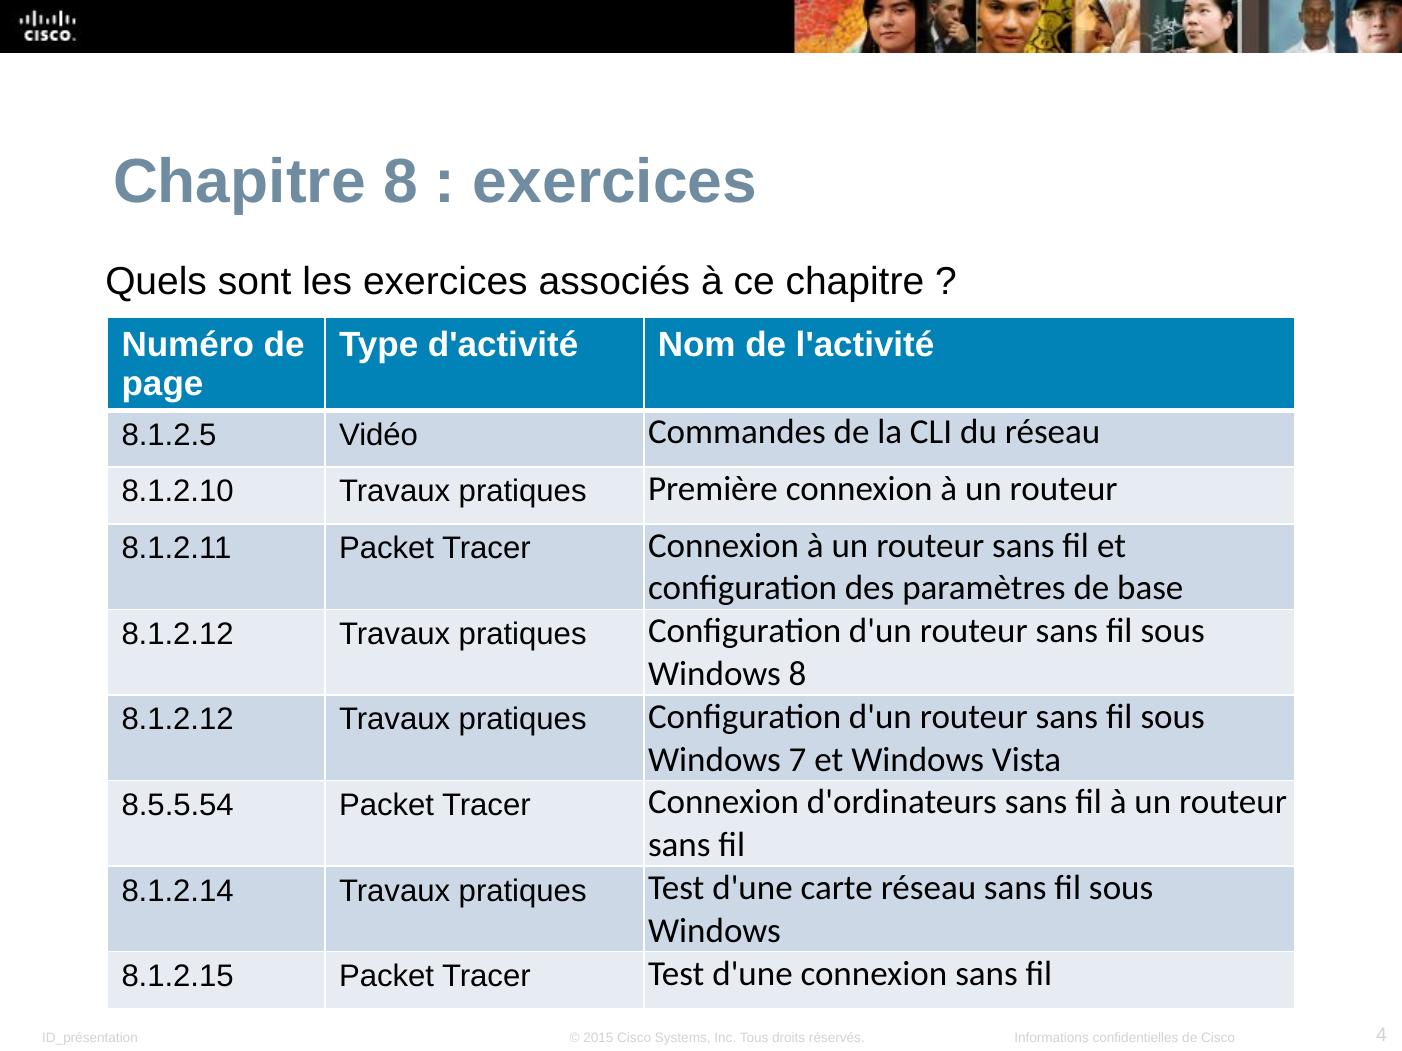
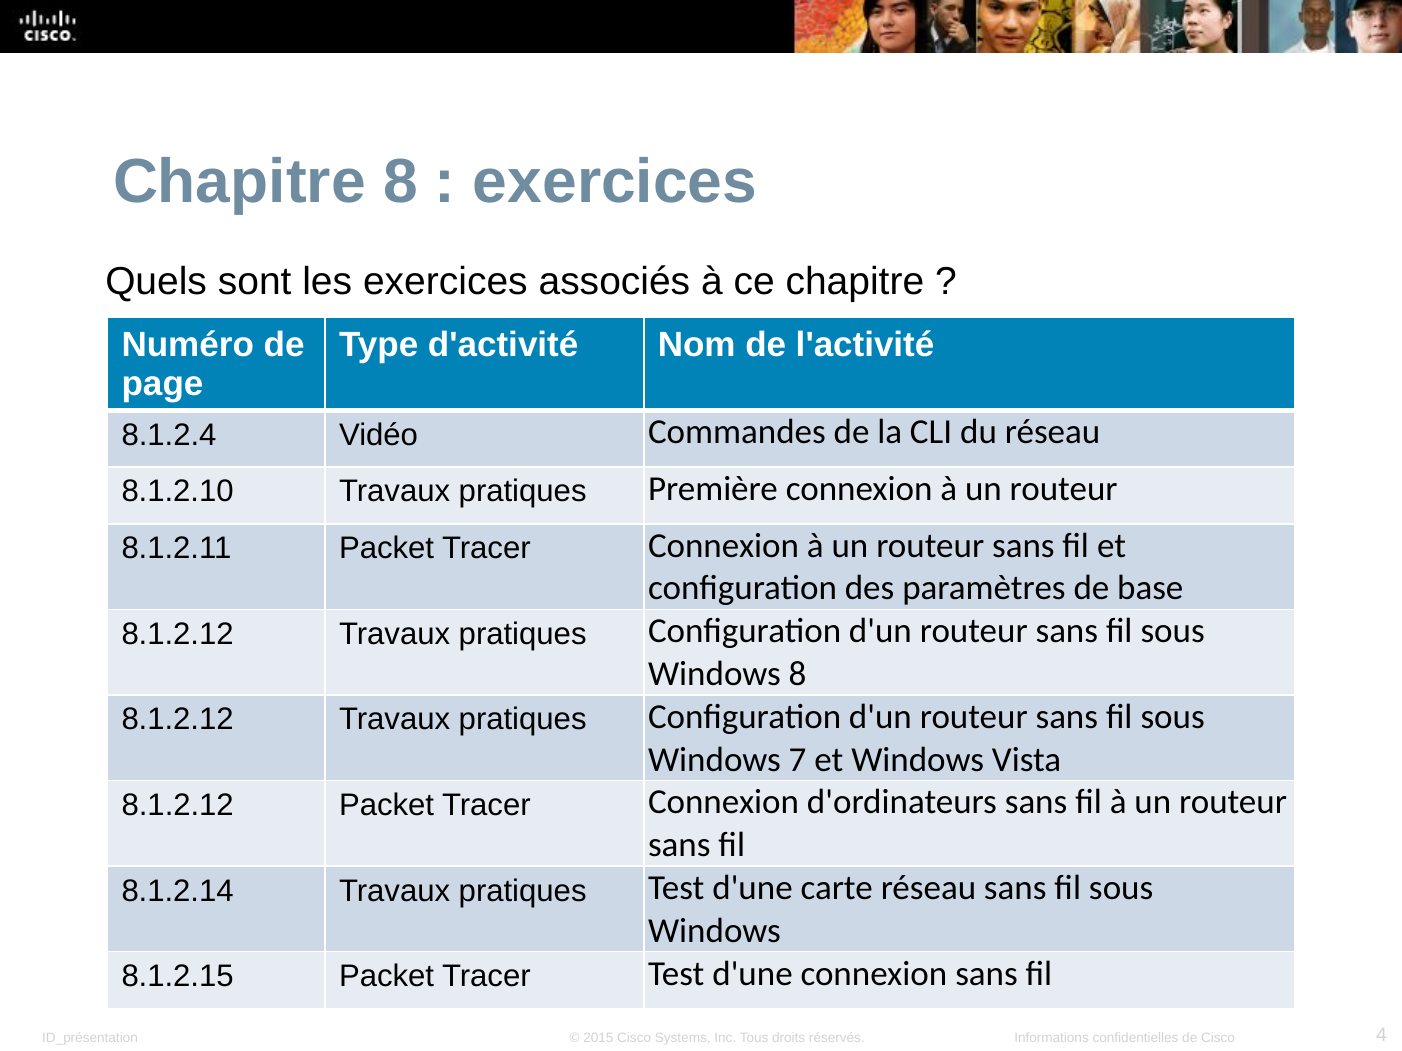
8.1.2.5: 8.1.2.5 -> 8.1.2.4 (169, 435)
8.5.5.54: 8.5.5.54 -> 8.1.2.12 (178, 806)
